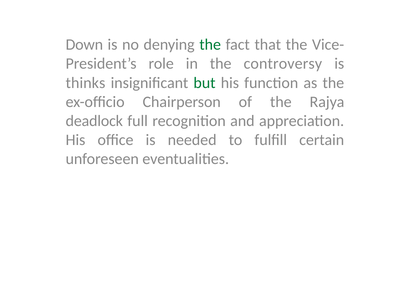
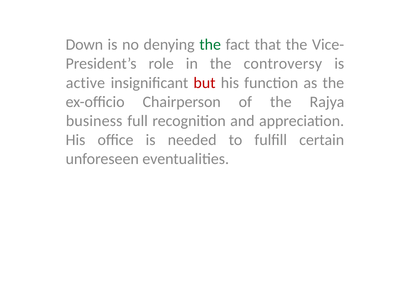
thinks: thinks -> active (85, 83)
but colour: green -> red (205, 83)
deadlock: deadlock -> business (94, 121)
